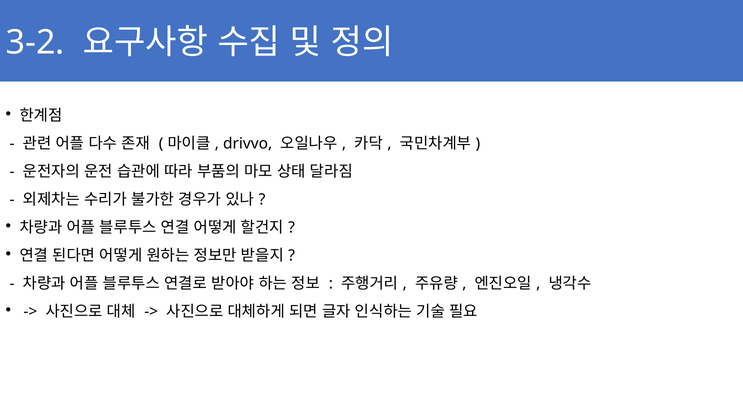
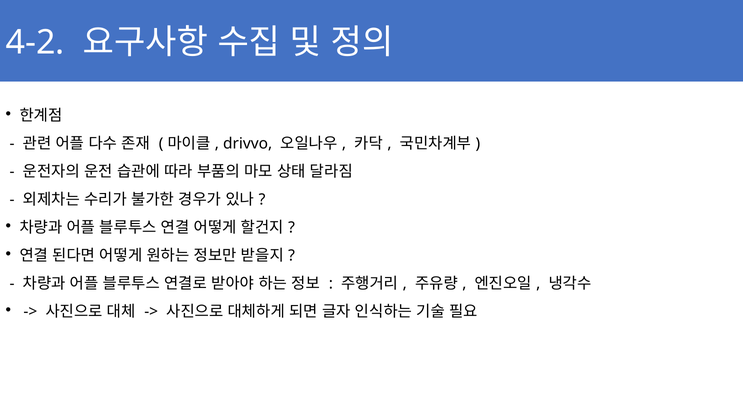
3-2: 3-2 -> 4-2 (35, 43)
